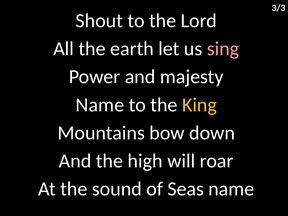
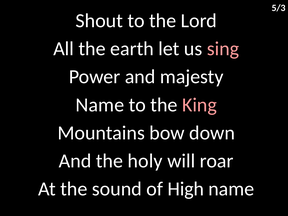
3/3: 3/3 -> 5/3 (279, 8)
King colour: yellow -> pink (199, 105)
high: high -> holy (145, 161)
Seas: Seas -> High (186, 189)
